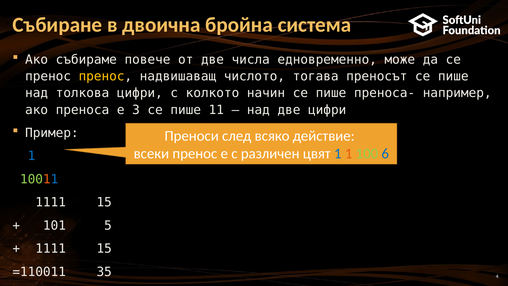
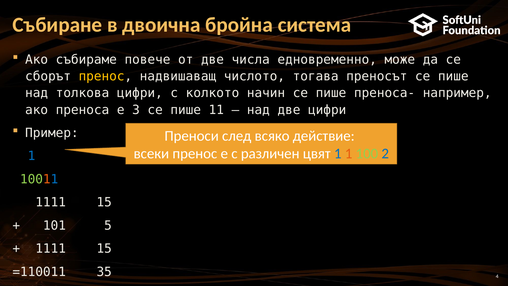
пренос: пренос -> сборът (48, 76)
6: 6 -> 2 (385, 154)
